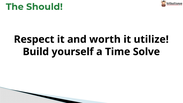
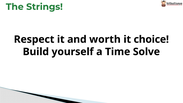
Should: Should -> Strings (44, 7)
utilize: utilize -> choice (151, 39)
